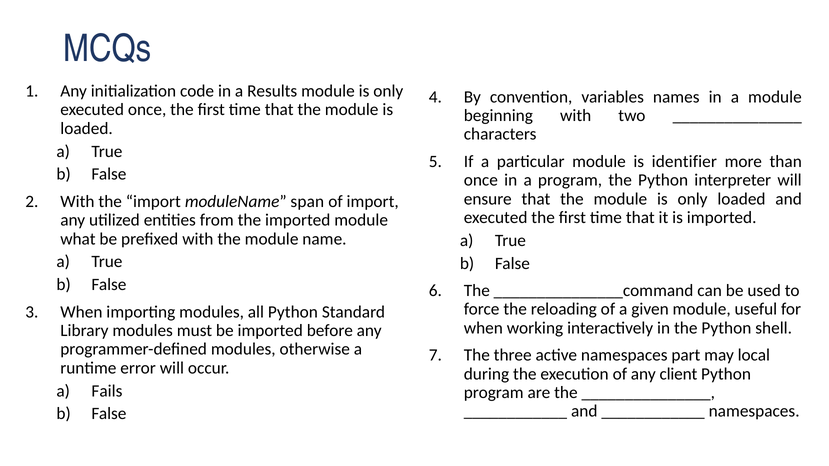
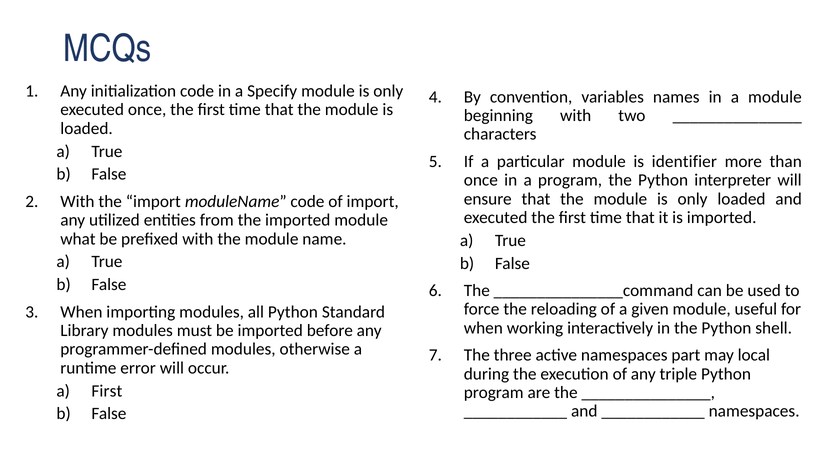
Results: Results -> Specify (272, 91)
moduleName span: span -> code (307, 202)
client: client -> triple (678, 374)
a Fails: Fails -> First (107, 391)
